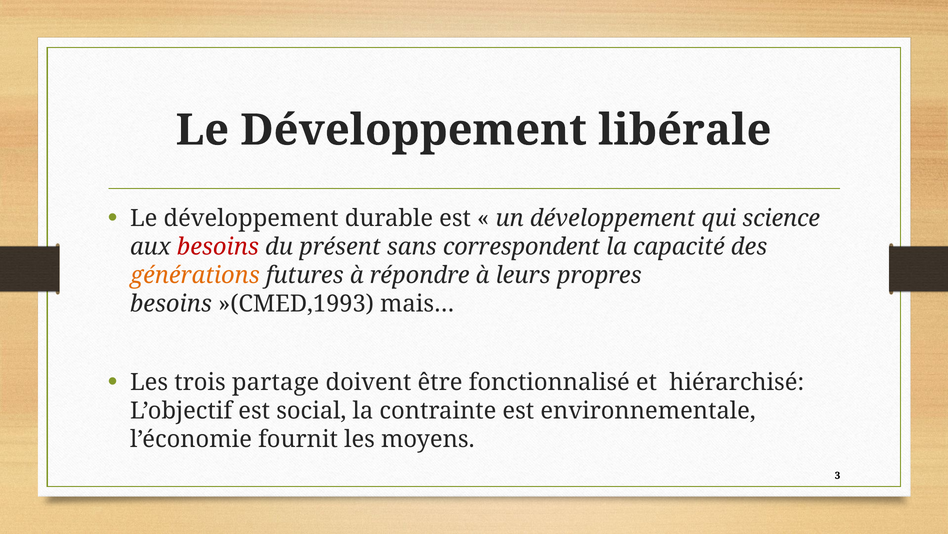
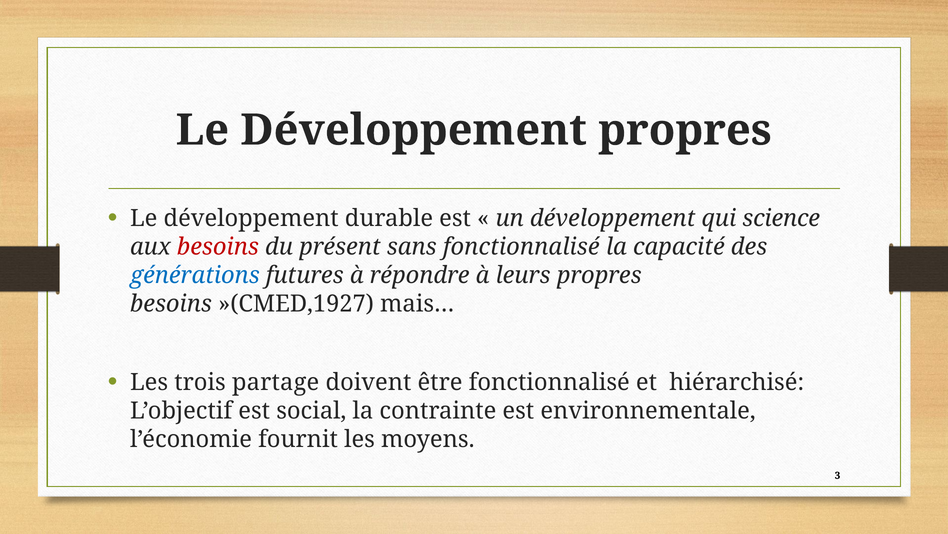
Développement libérale: libérale -> propres (685, 130)
sans correspondent: correspondent -> fonctionnalisé (521, 247)
générations colour: orange -> blue (195, 275)
»(CMED,1993: »(CMED,1993 -> »(CMED,1927 (296, 304)
